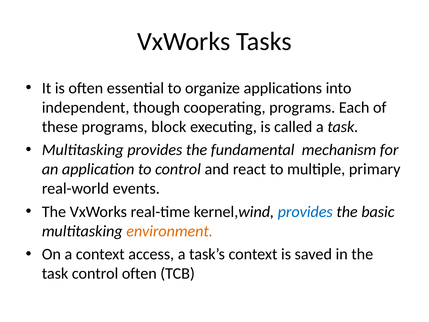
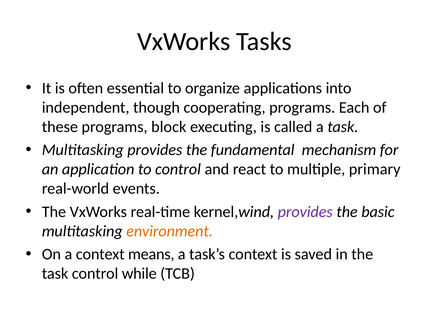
provides colour: blue -> purple (305, 212)
access: access -> means (151, 254)
control often: often -> while (139, 273)
